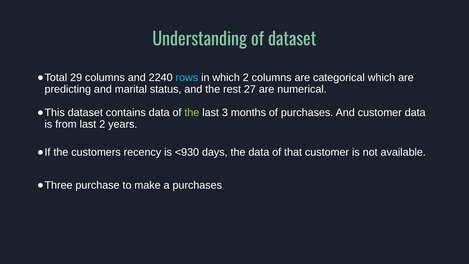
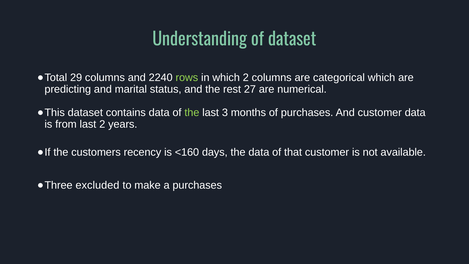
rows colour: light blue -> light green (187, 78)
<930: <930 -> <160 (187, 152)
purchase: purchase -> excluded (97, 185)
